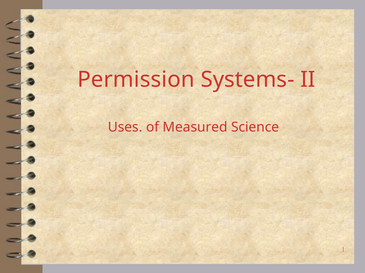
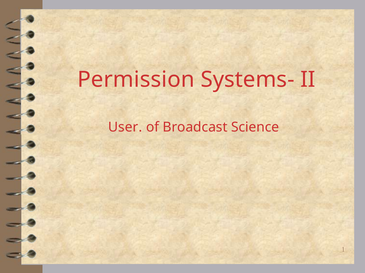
Uses: Uses -> User (125, 127)
Measured: Measured -> Broadcast (195, 127)
